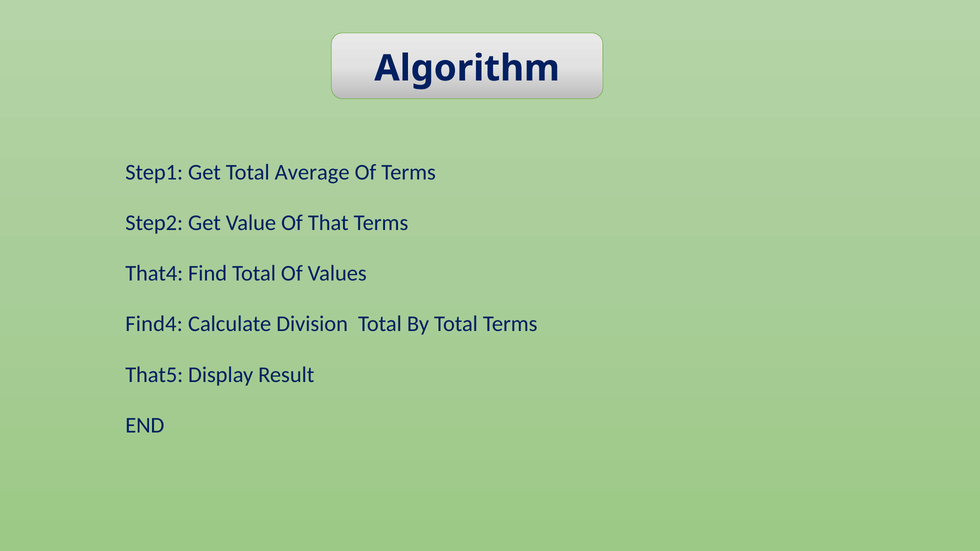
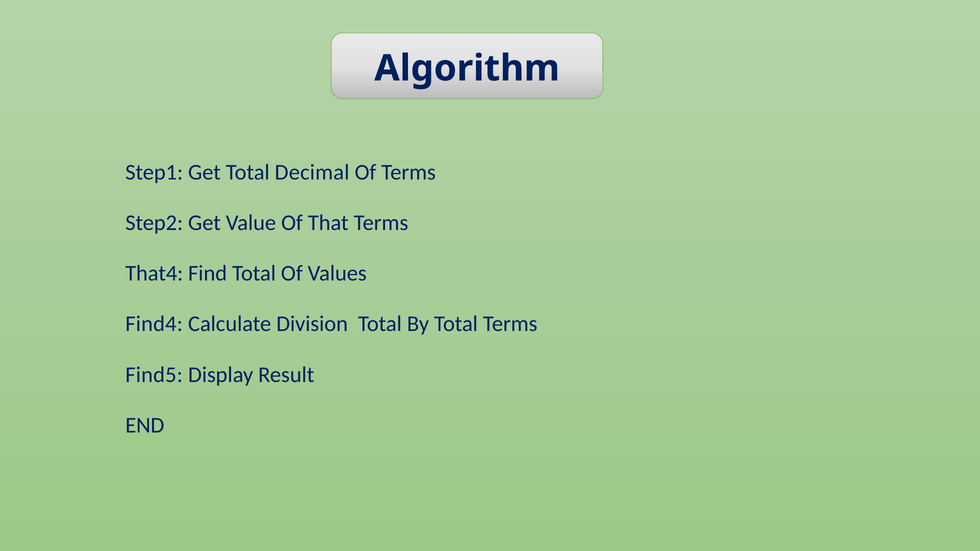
Average: Average -> Decimal (312, 172)
That5: That5 -> Find5 (154, 375)
